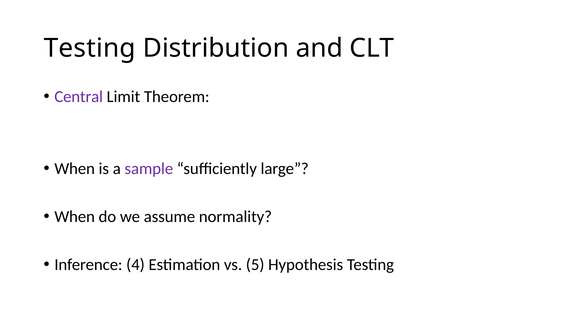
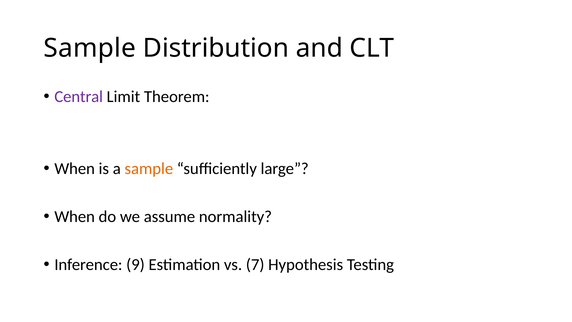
Testing: Testing -> Sample (90, 48)
sample colour: purple -> orange (149, 169)
4: 4 -> 9 (135, 265)
5: 5 -> 7 (255, 265)
